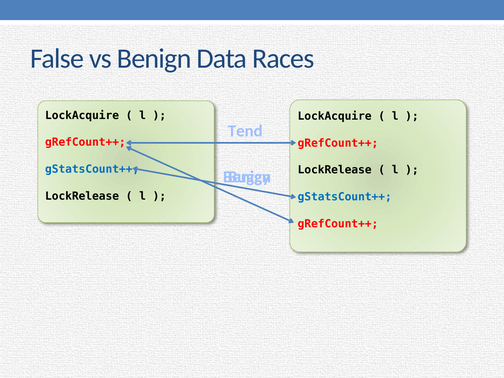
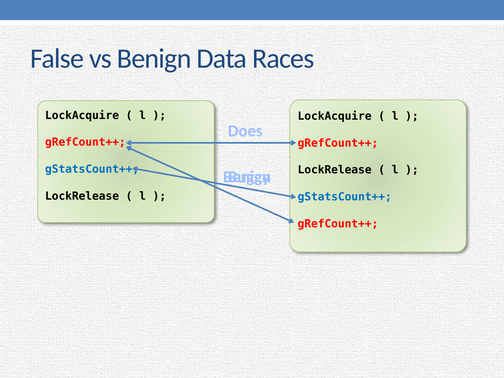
Tend: Tend -> Does (245, 131)
